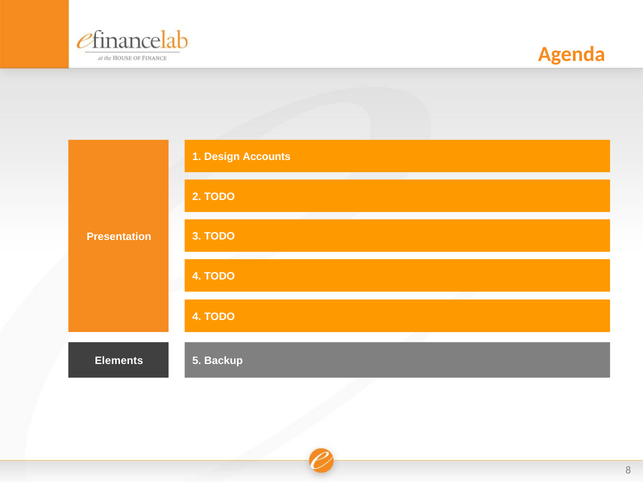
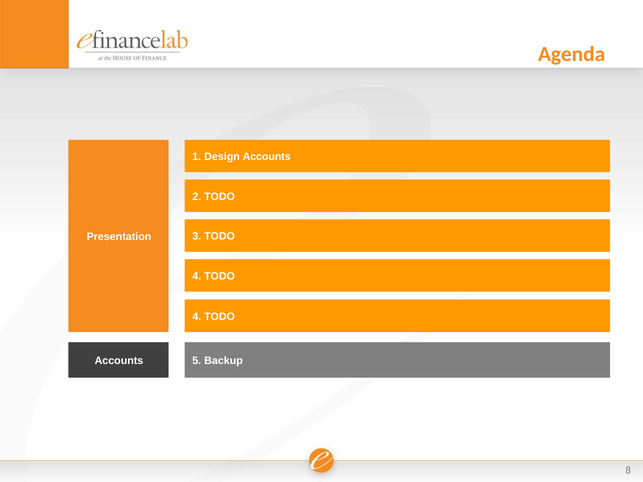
Elements: Elements -> Accounts (119, 361)
